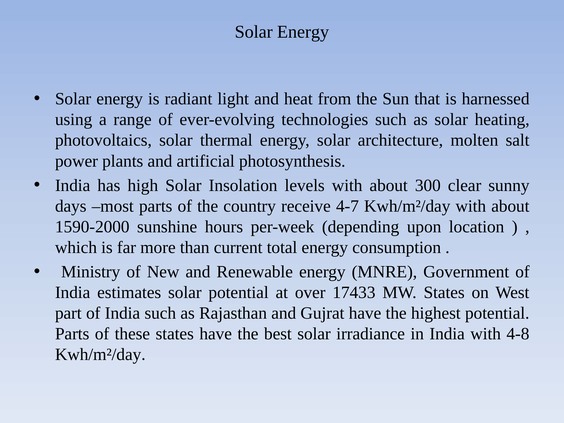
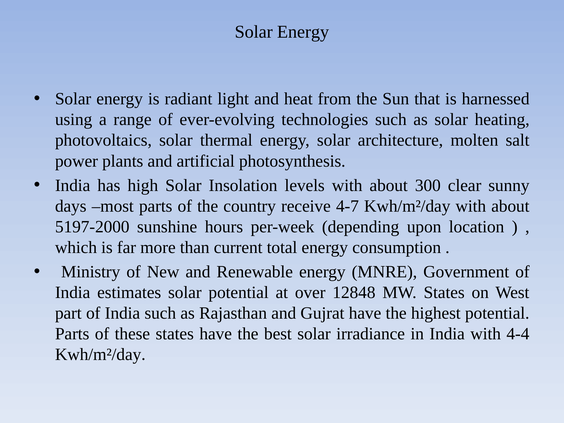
1590-2000: 1590-2000 -> 5197-2000 (92, 227)
17433: 17433 -> 12848 (354, 293)
4-8: 4-8 -> 4-4 (518, 334)
